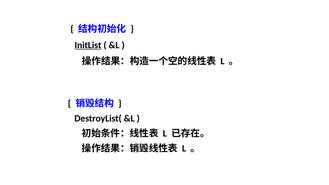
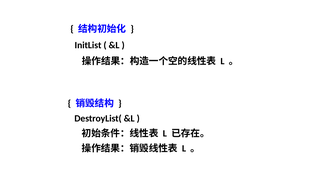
InitList underline: present -> none (88, 45)
